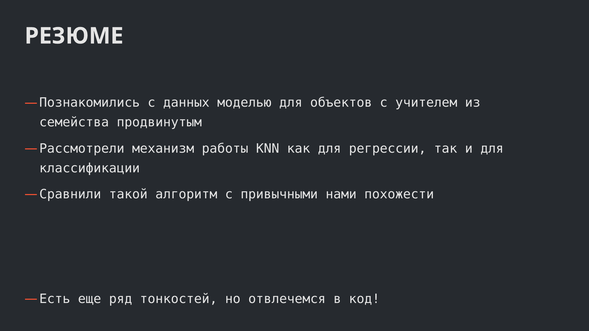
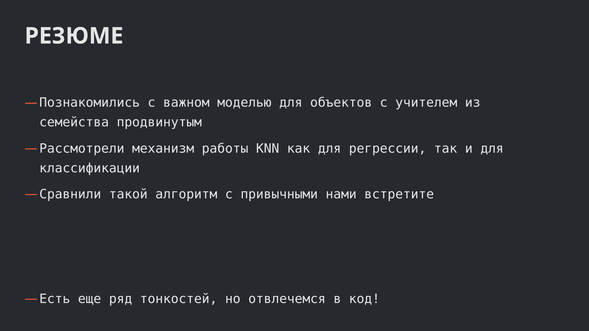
данных: данных -> важном (186, 103)
похожести: похожести -> встретите (399, 194)
